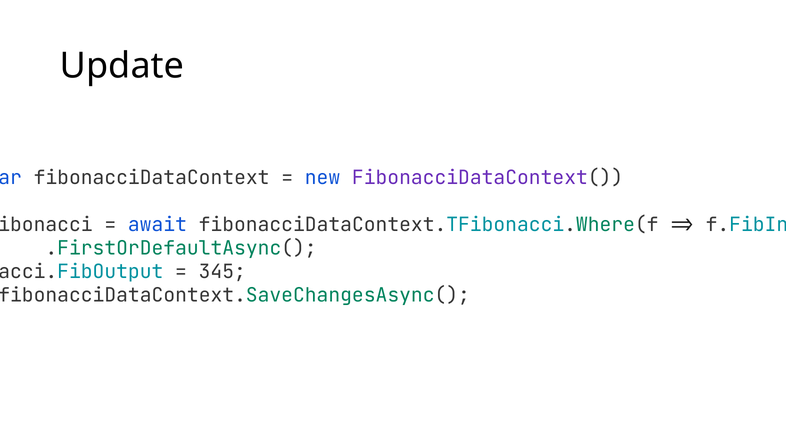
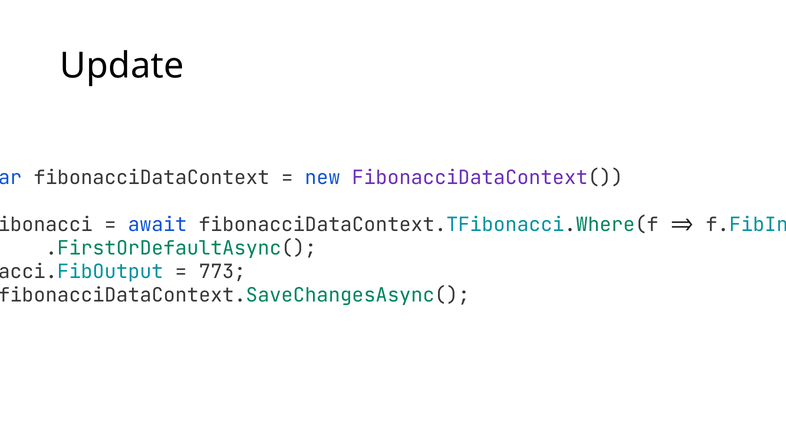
345: 345 -> 773 (222, 272)
